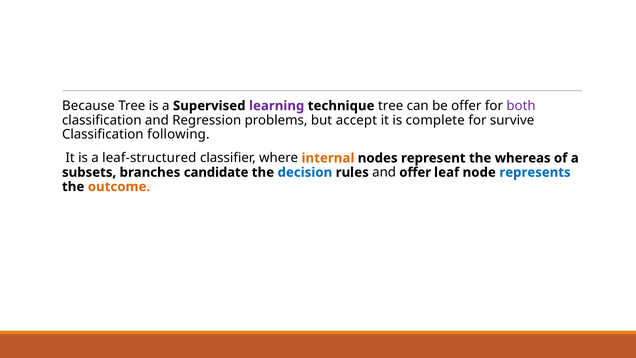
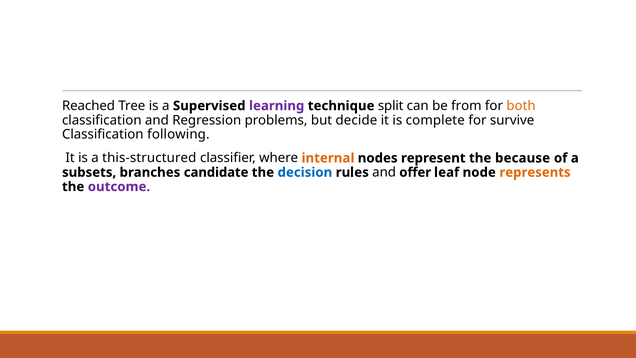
Because: Because -> Reached (89, 106)
technique tree: tree -> split (391, 106)
be offer: offer -> from (466, 106)
both colour: purple -> orange (521, 106)
accept: accept -> decide (356, 120)
leaf-structured: leaf-structured -> this-structured (149, 158)
whereas: whereas -> because (523, 158)
represents colour: blue -> orange (535, 172)
outcome colour: orange -> purple (119, 187)
